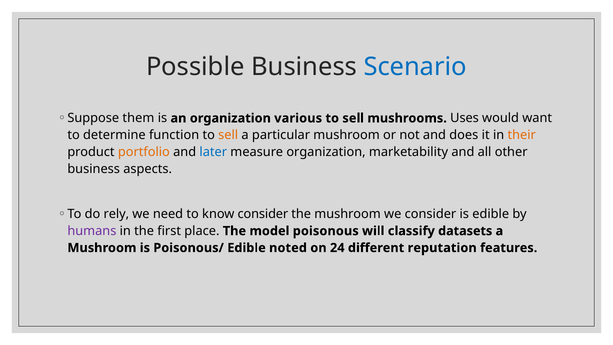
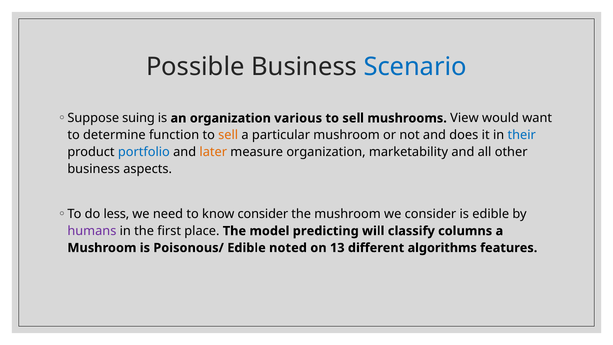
them: them -> suing (139, 118)
Uses: Uses -> View (464, 118)
their colour: orange -> blue (522, 135)
portfolio colour: orange -> blue (144, 152)
later colour: blue -> orange (213, 152)
rely: rely -> less (116, 214)
poisonous: poisonous -> predicting (326, 231)
datasets: datasets -> columns (465, 231)
24: 24 -> 13 (337, 248)
reputation: reputation -> algorithms (442, 248)
